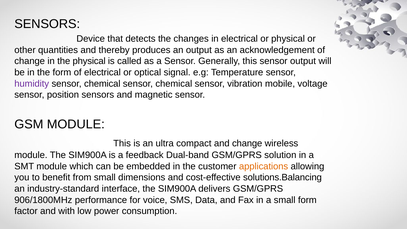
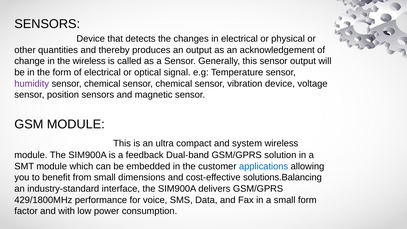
the physical: physical -> wireless (89, 61)
vibration mobile: mobile -> device (280, 84)
and change: change -> system (247, 143)
applications colour: orange -> blue (264, 166)
906/1800MHz: 906/1800MHz -> 429/1800MHz (43, 200)
